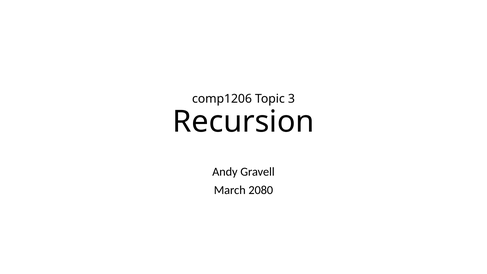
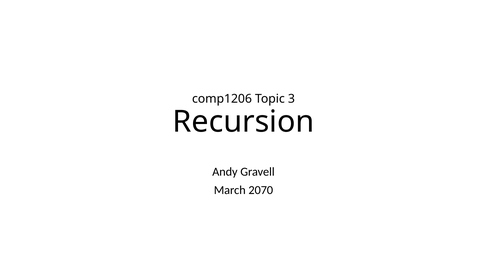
2080: 2080 -> 2070 (261, 190)
